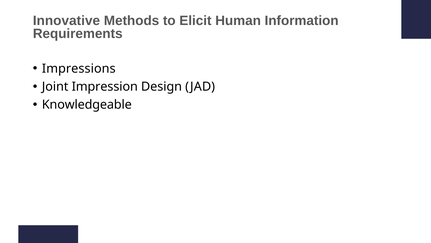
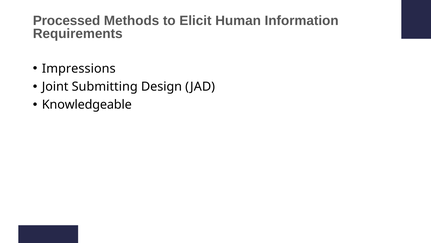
Innovative: Innovative -> Processed (67, 21)
Impression: Impression -> Submitting (105, 87)
